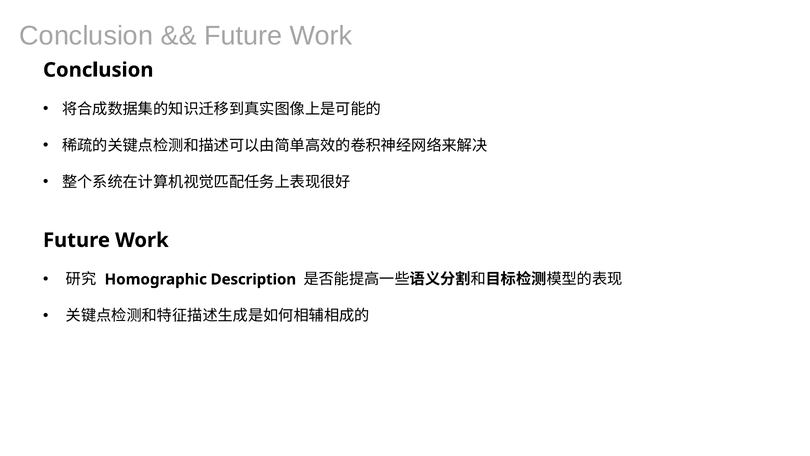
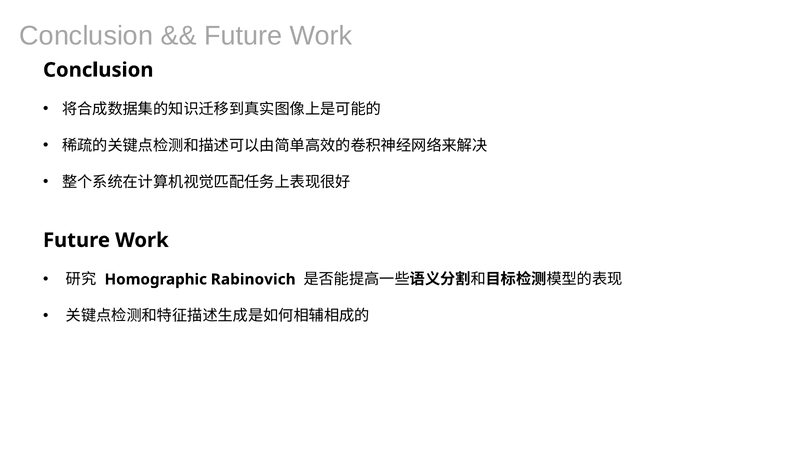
Description: Description -> Rabinovich (253, 279)
